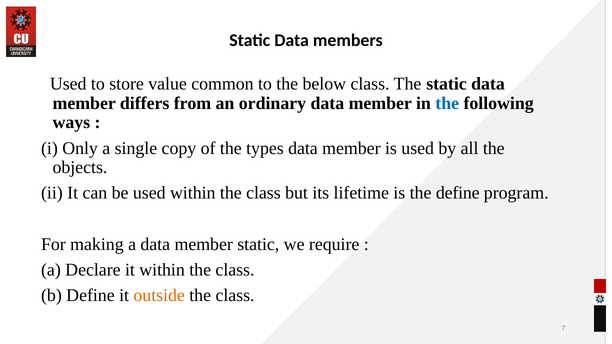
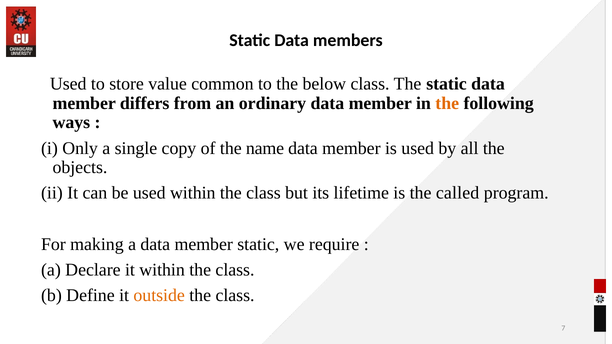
the colour: blue -> orange (447, 103)
types: types -> name (265, 148)
the define: define -> called (458, 193)
